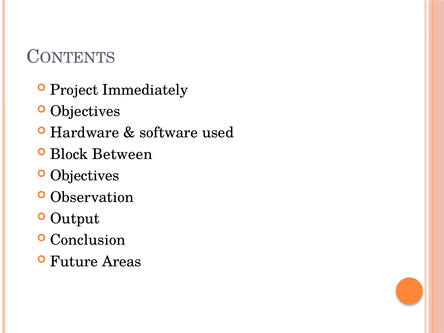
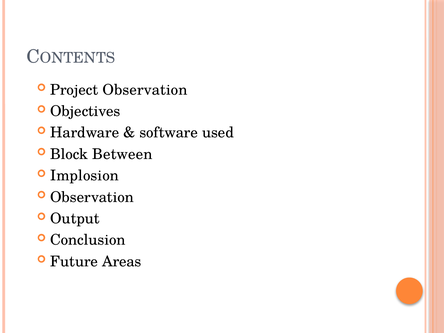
Project Immediately: Immediately -> Observation (145, 90)
Objectives: Objectives -> Implosion (85, 176)
